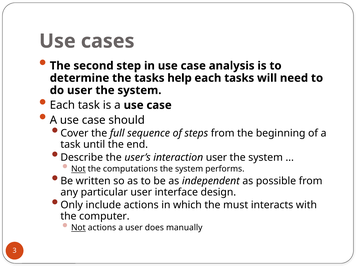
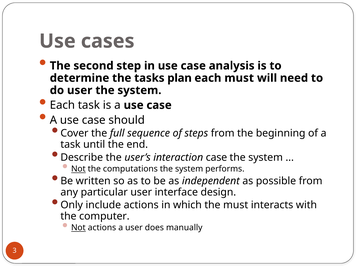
help: help -> plan (180, 78)
each tasks: tasks -> must (239, 78)
interaction user: user -> case (216, 157)
